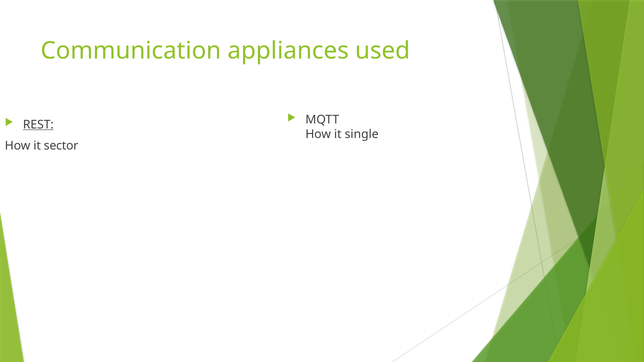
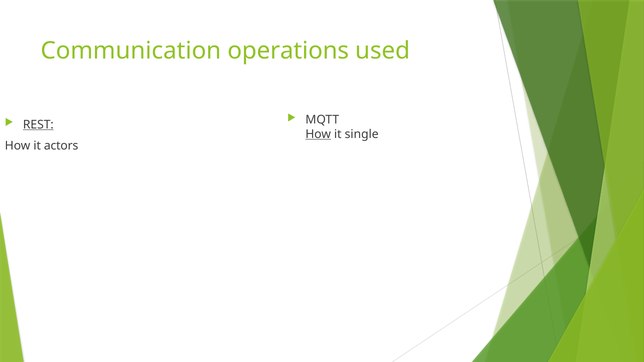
appliances: appliances -> operations (288, 51)
How underline: none -> present (318, 134)
sector: sector -> actors (61, 146)
